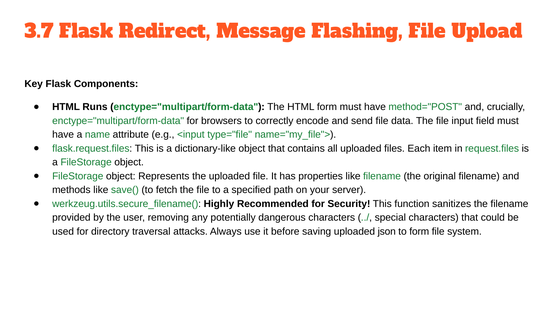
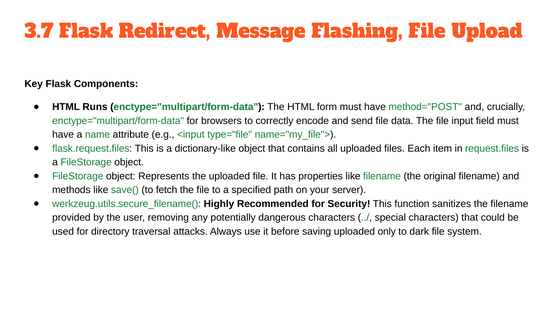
json: json -> only (387, 232)
to form: form -> dark (419, 232)
